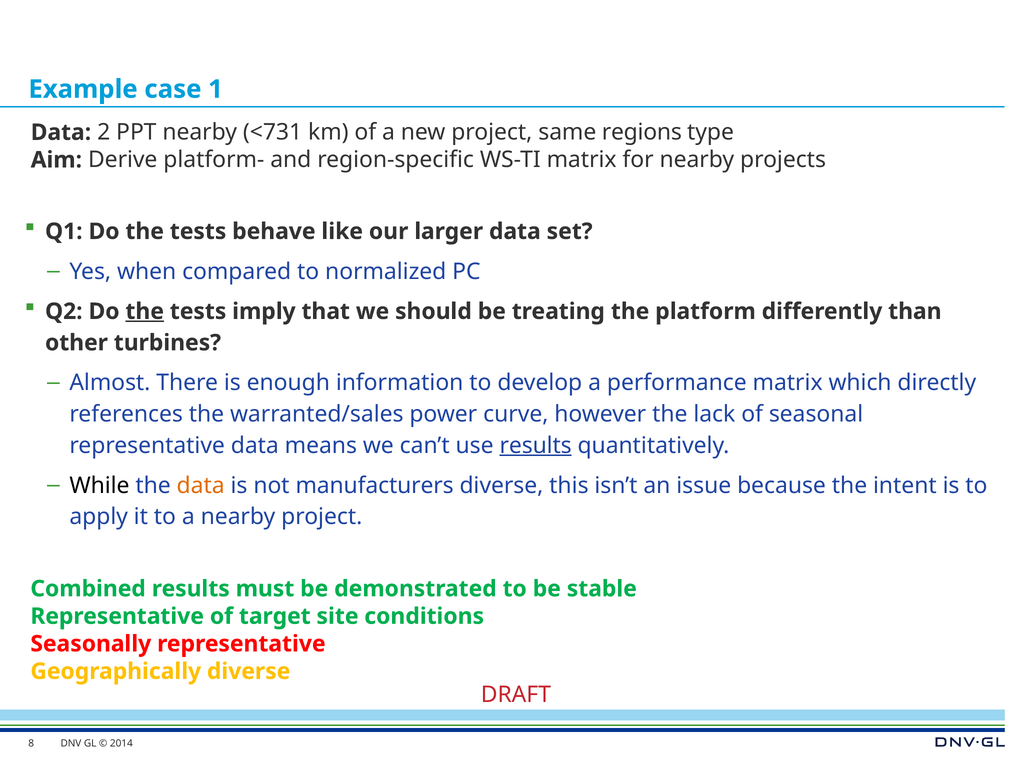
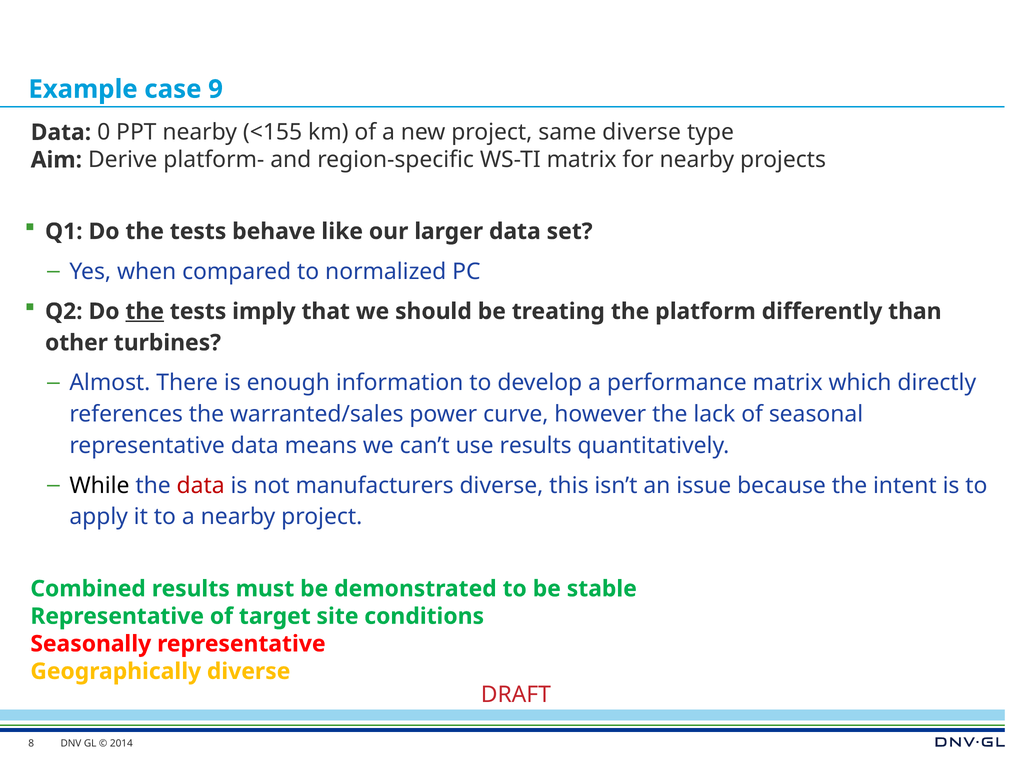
1: 1 -> 9 (216, 89)
2: 2 -> 0 (104, 132)
<731: <731 -> <155 (273, 132)
same regions: regions -> diverse (642, 132)
results underline: present -> none (536, 445)
data colour: orange -> red (201, 485)
